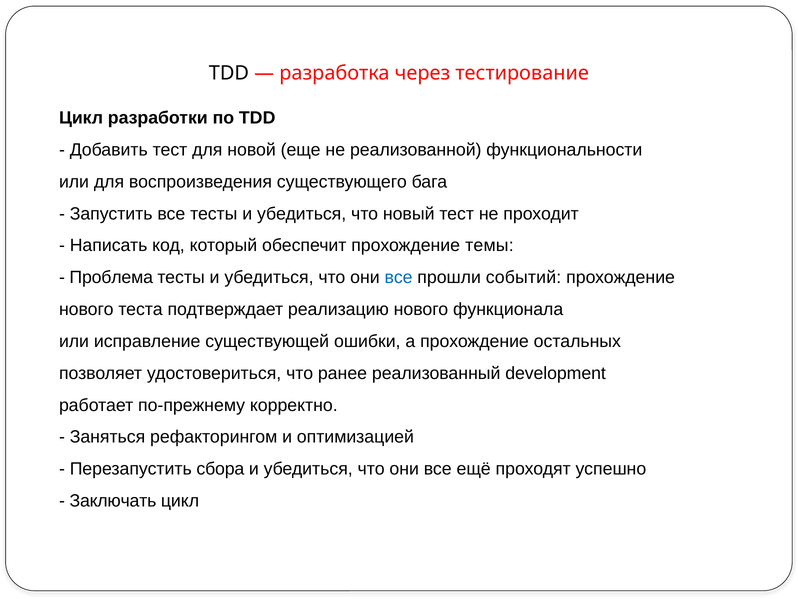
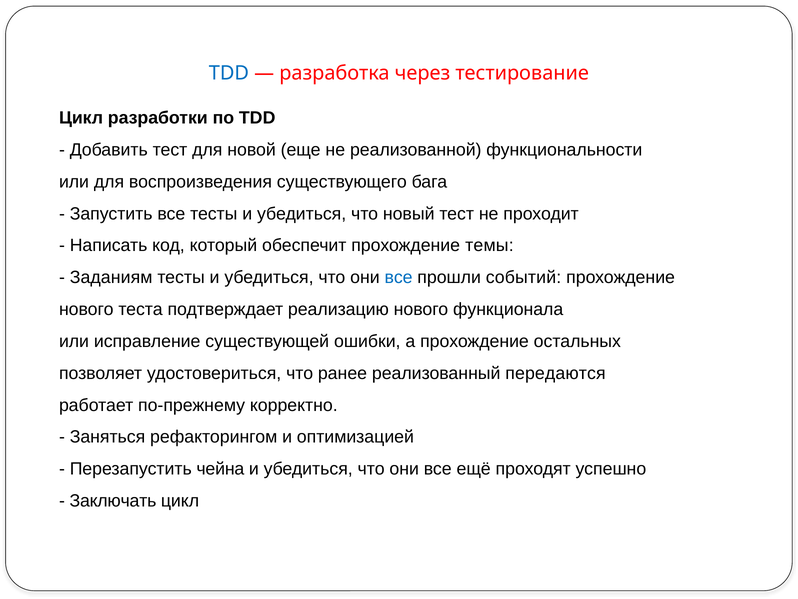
TDD colour: black -> blue (229, 73)
Проблема: Проблема -> Заданиям (111, 277)
development: development -> передаются (555, 373)
сбора: сбора -> чейна (220, 469)
